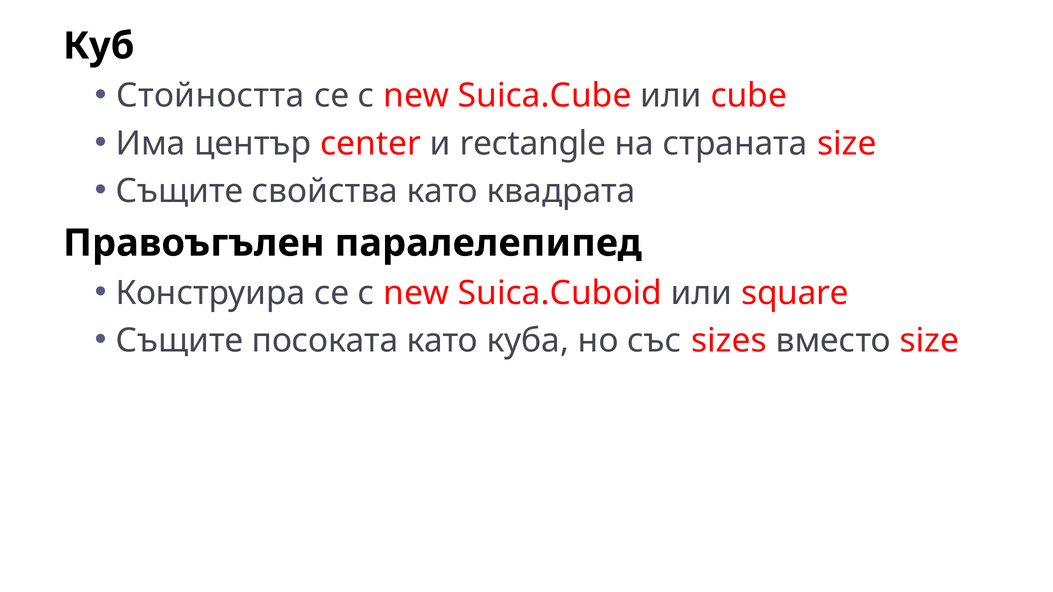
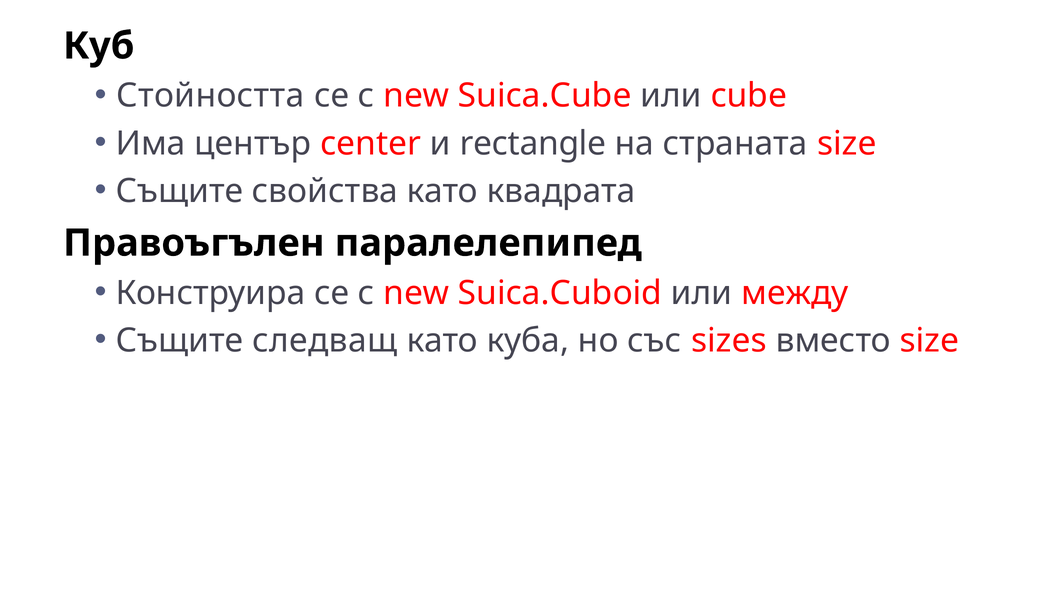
square: square -> между (795, 293)
посоката: посоката -> следващ (325, 341)
